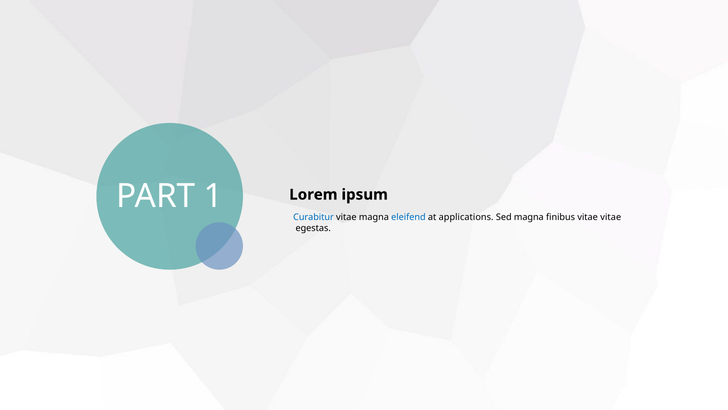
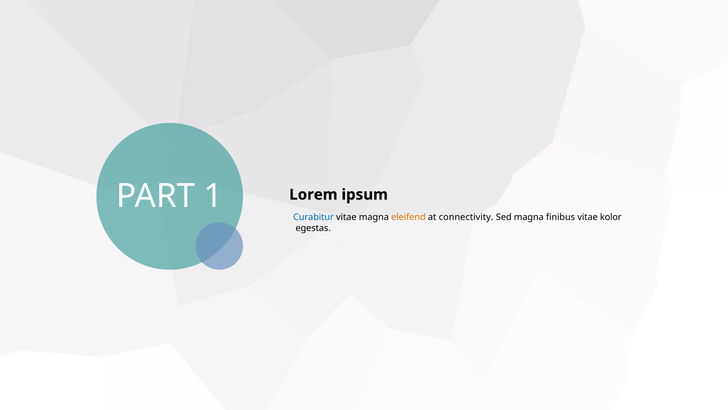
eleifend colour: blue -> orange (408, 217)
applications: applications -> connectivity (466, 217)
vitae vitae: vitae -> kolor (611, 217)
